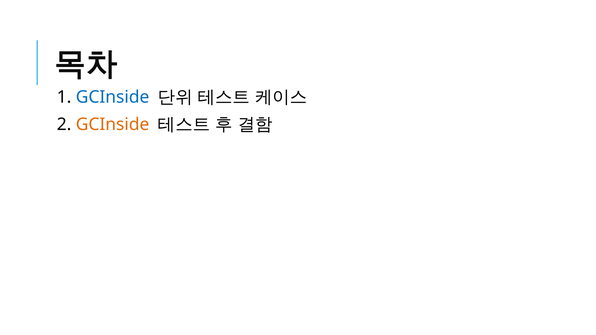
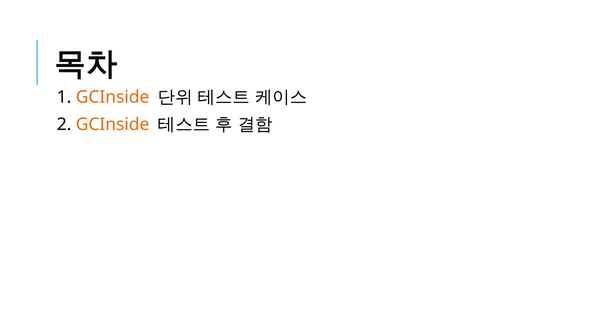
GCInside colour: blue -> orange (113, 97)
